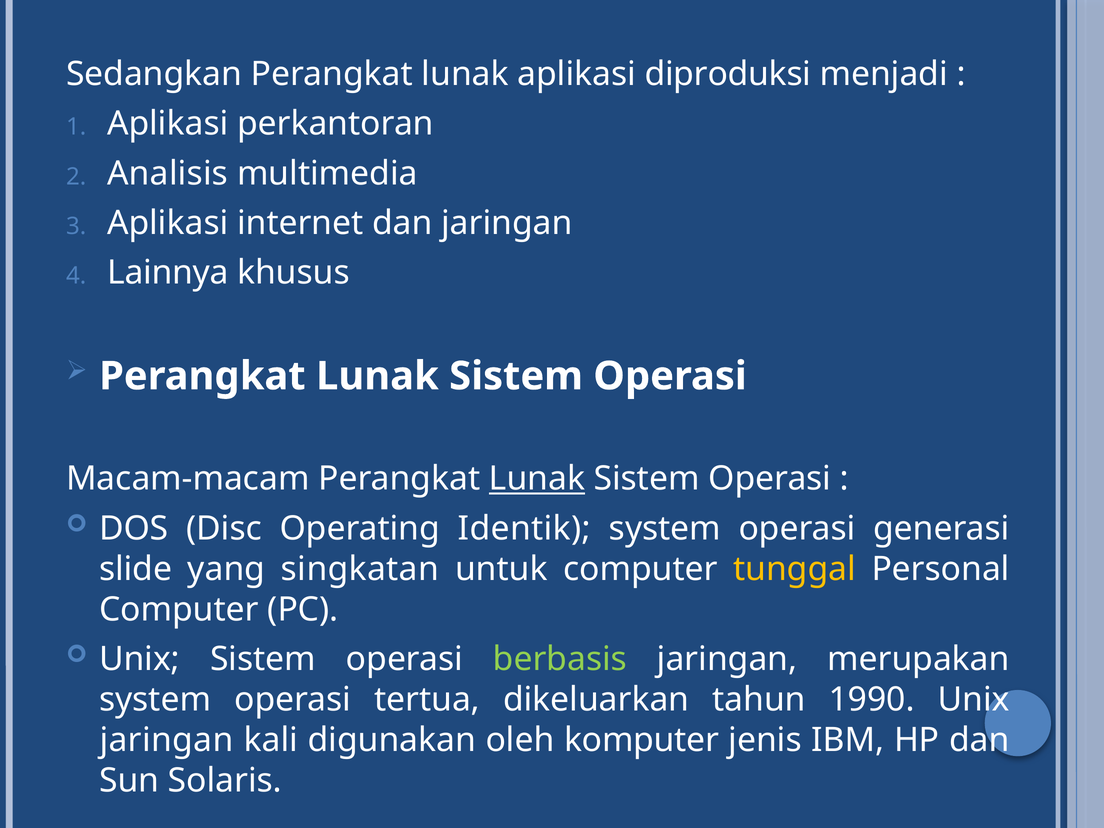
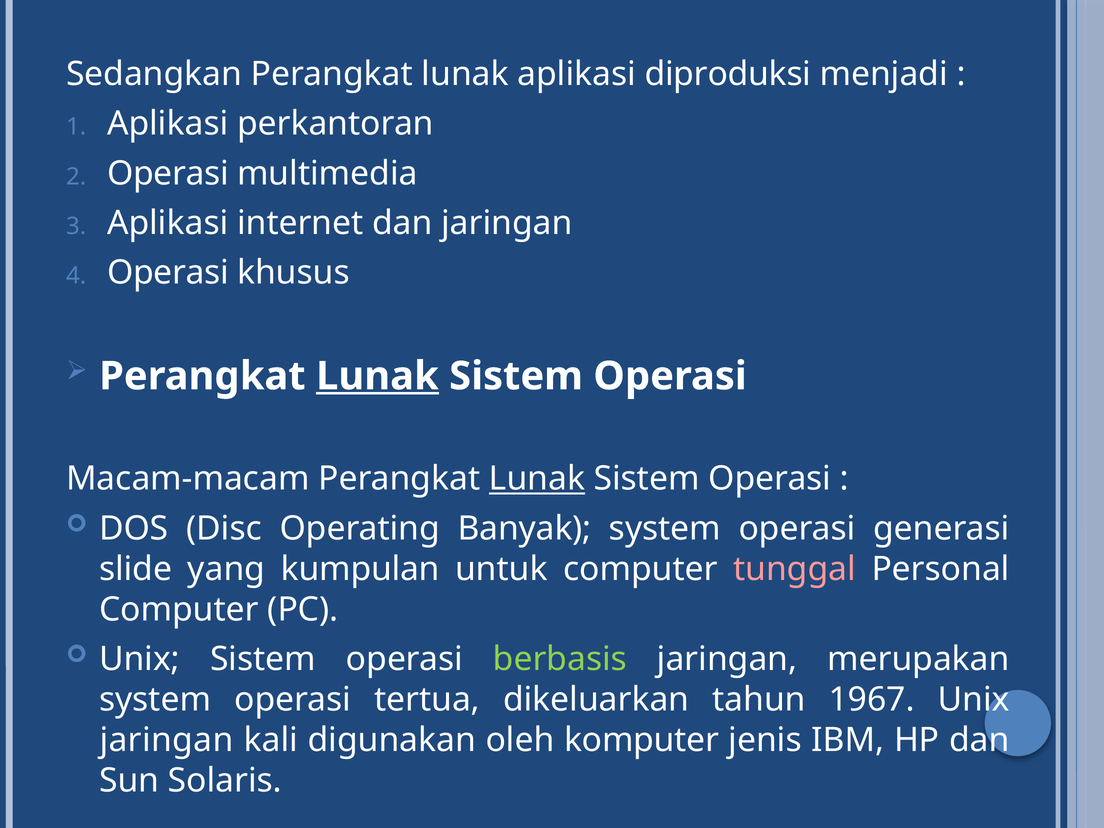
Analisis: Analisis -> Operasi (168, 173)
Lainnya: Lainnya -> Operasi (168, 273)
Lunak underline: none -> present (377, 376)
Identik: Identik -> Banyak (525, 528)
singkatan: singkatan -> kumpulan (360, 569)
tunggal colour: yellow -> pink (795, 569)
1990: 1990 -> 1967 (872, 700)
